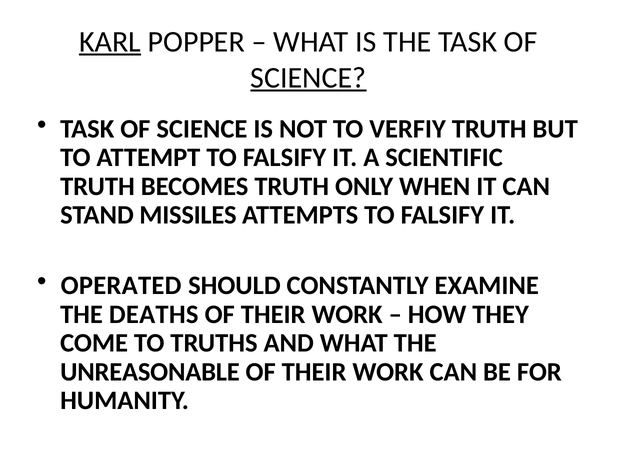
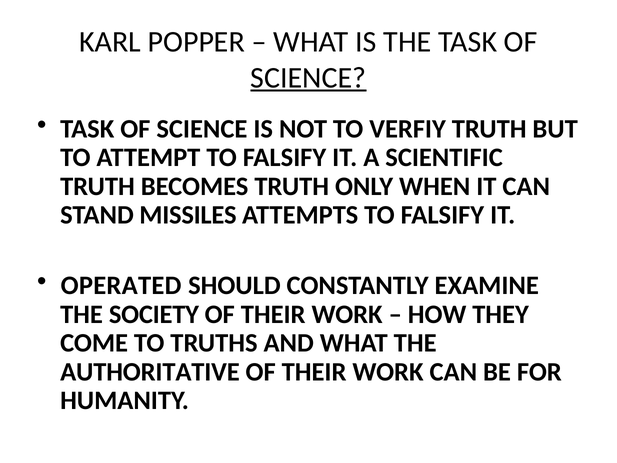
KARL underline: present -> none (110, 42)
DEATHS: DEATHS -> SOCIETY (154, 314)
UNREASONABLE: UNREASONABLE -> AUTHORITATIVE (150, 372)
